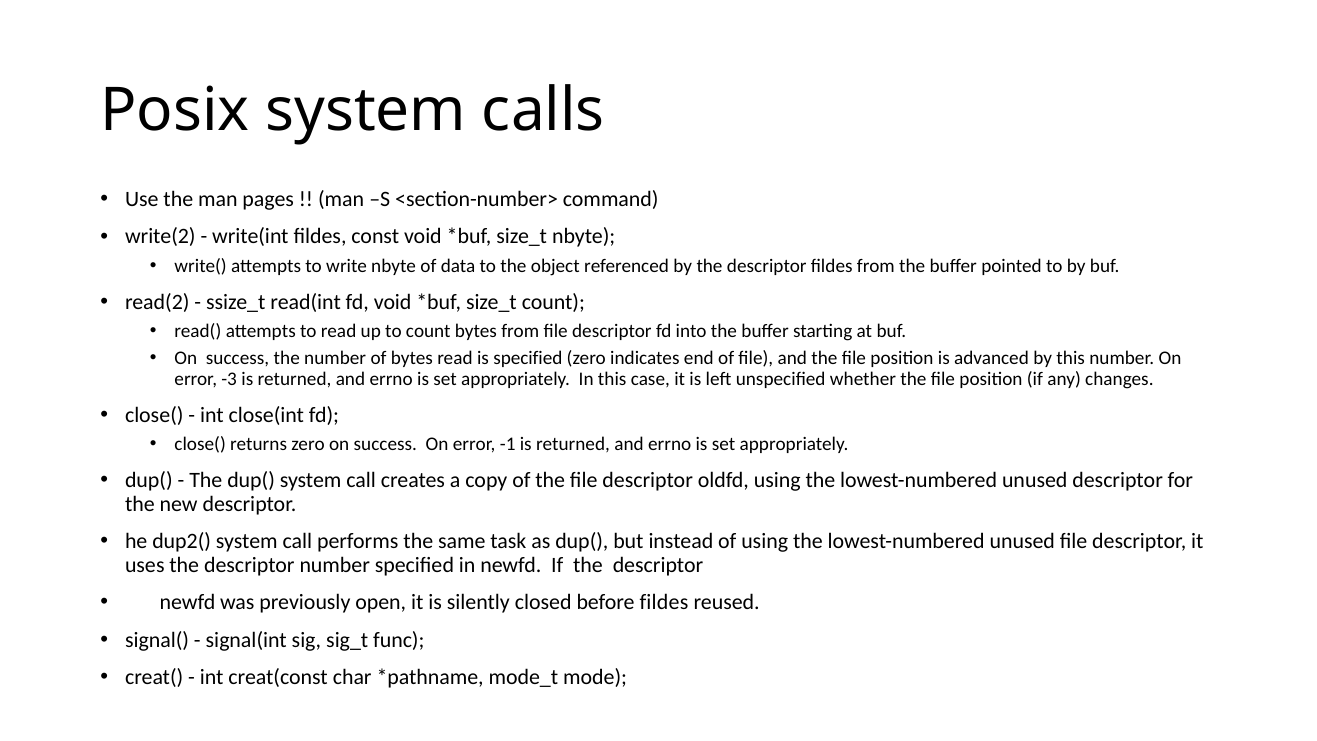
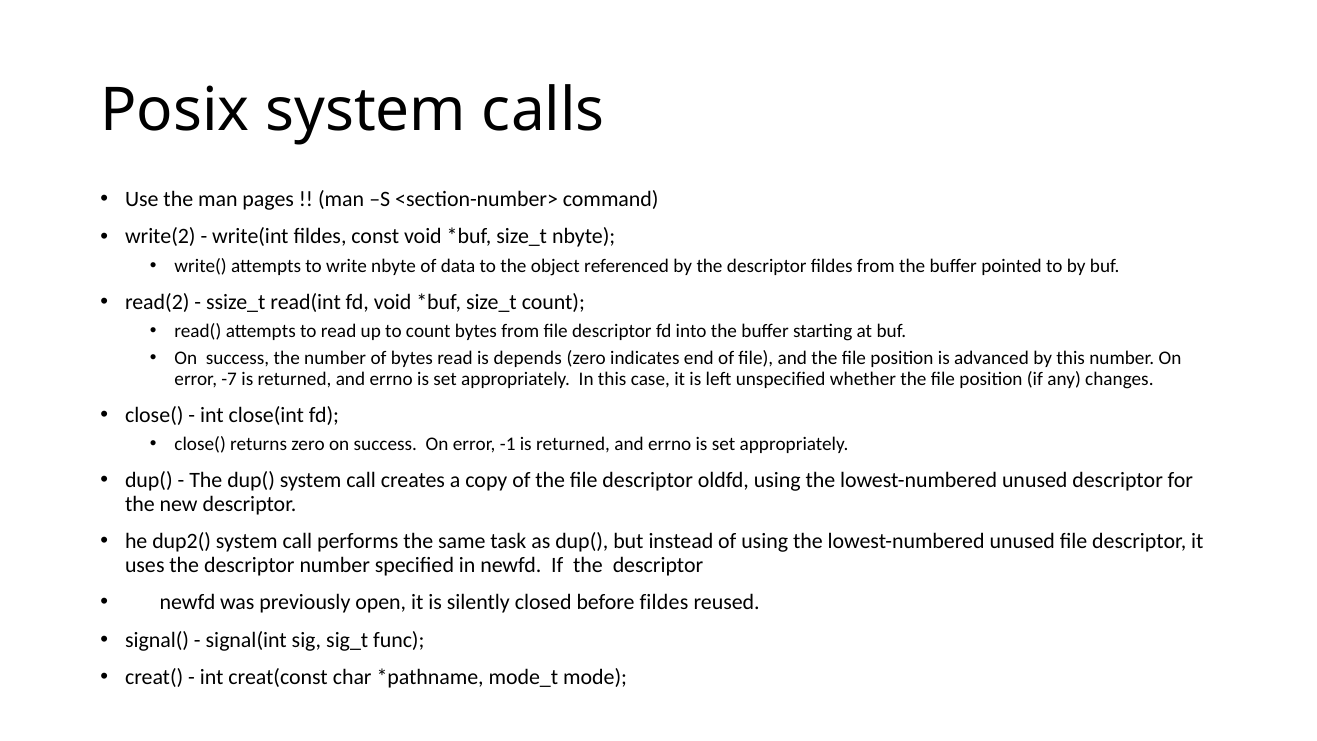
is specified: specified -> depends (528, 358)
-3: -3 -> -7 (229, 379)
